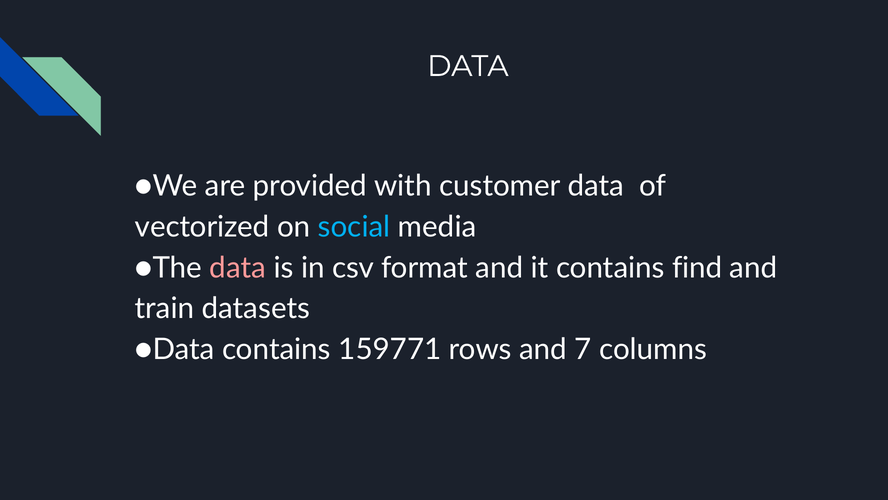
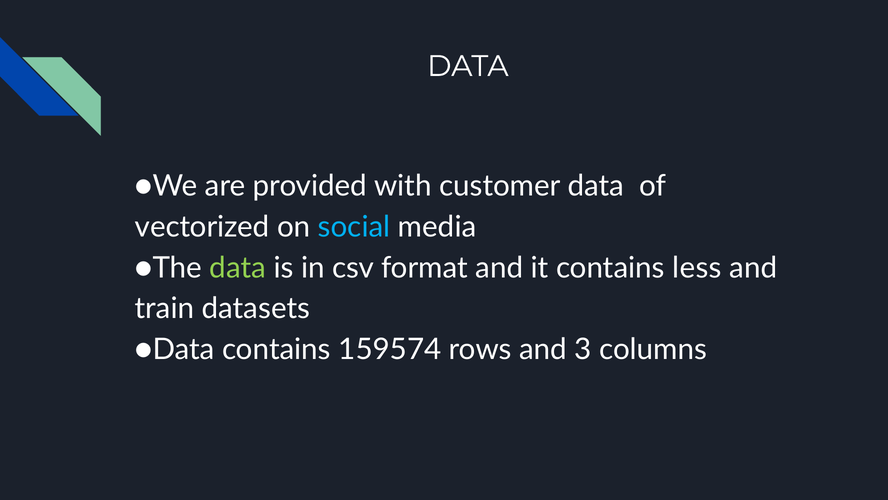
data colour: pink -> light green (238, 267)
find: find -> less (697, 267)
159771: 159771 -> 159574 (390, 349)
7: 7 -> 3 (583, 349)
